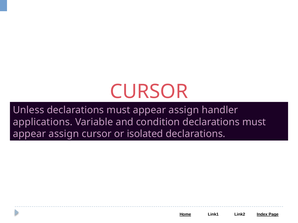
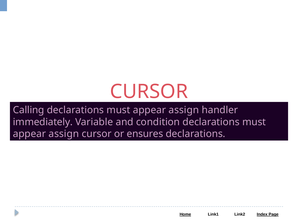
Unless: Unless -> Calling (29, 110)
applications: applications -> immediately (43, 122)
isolated: isolated -> ensures (145, 134)
